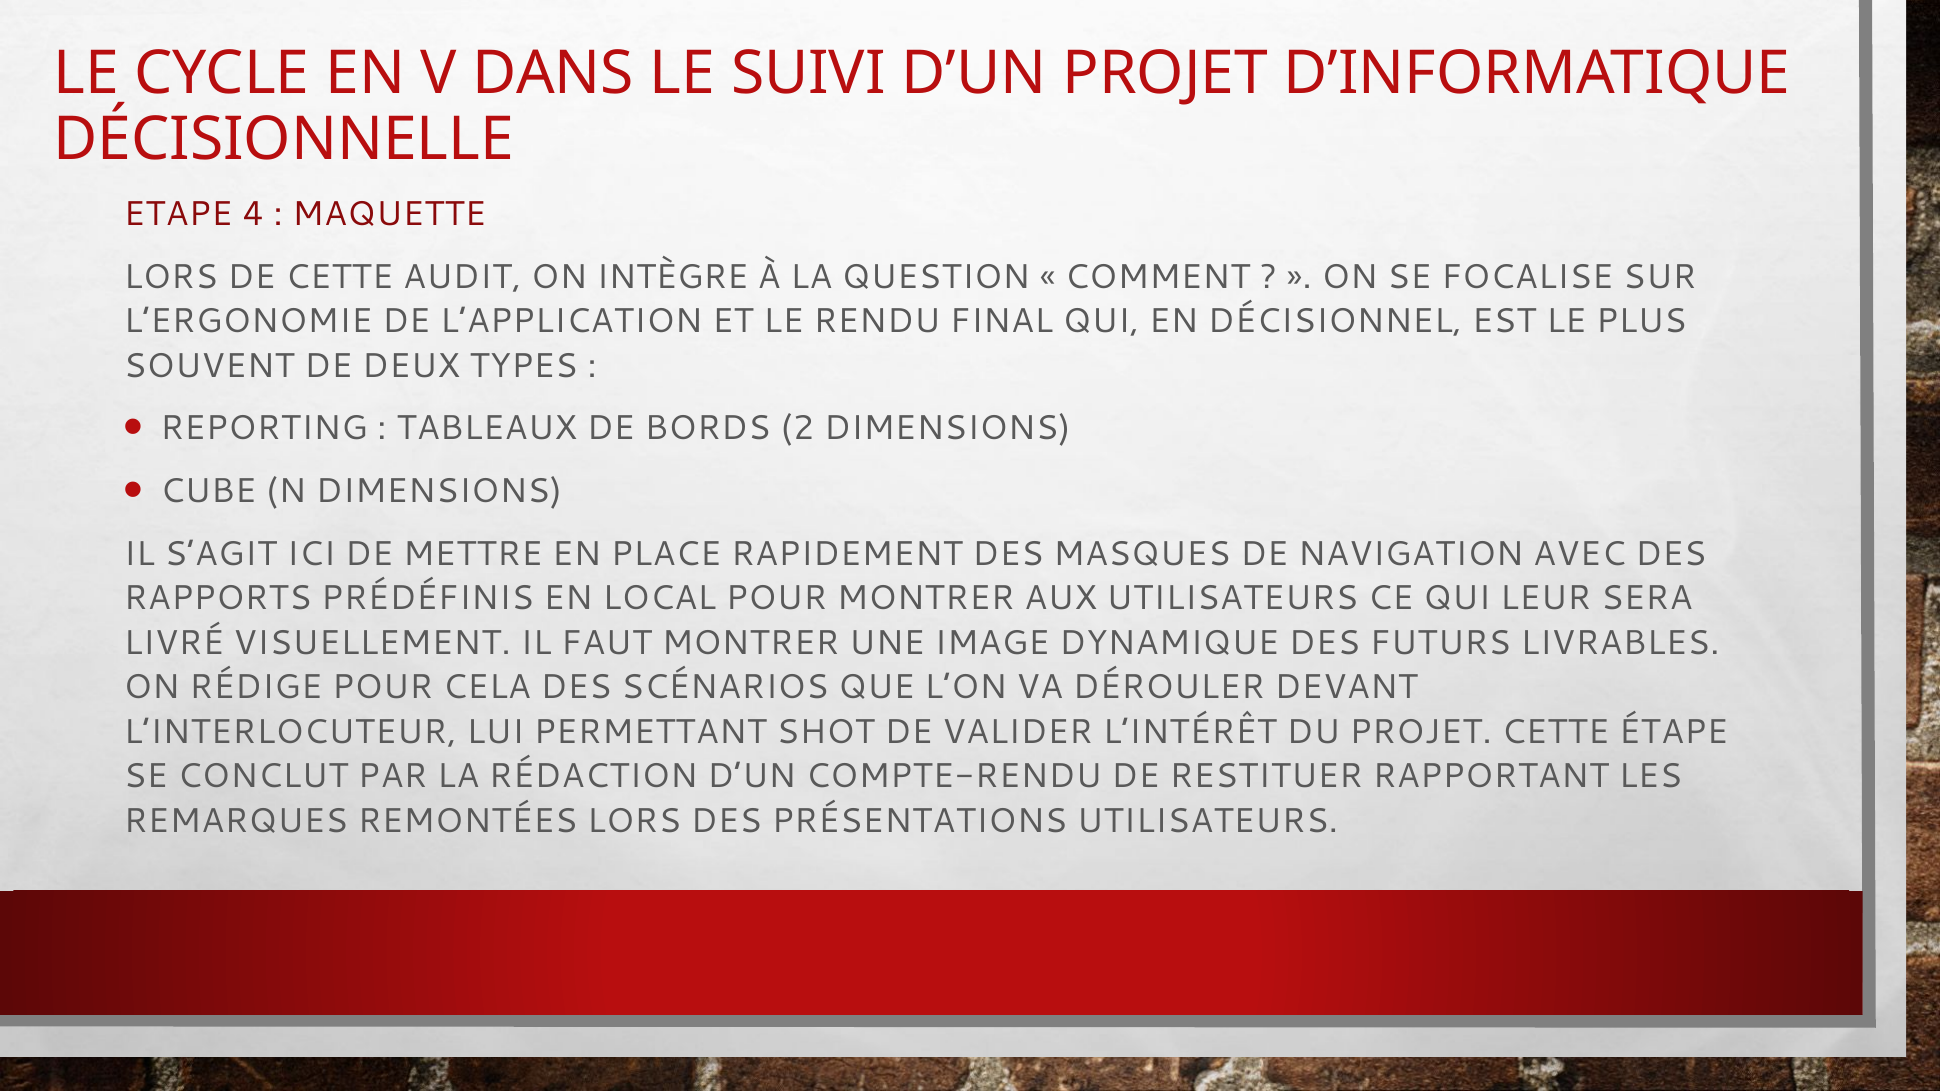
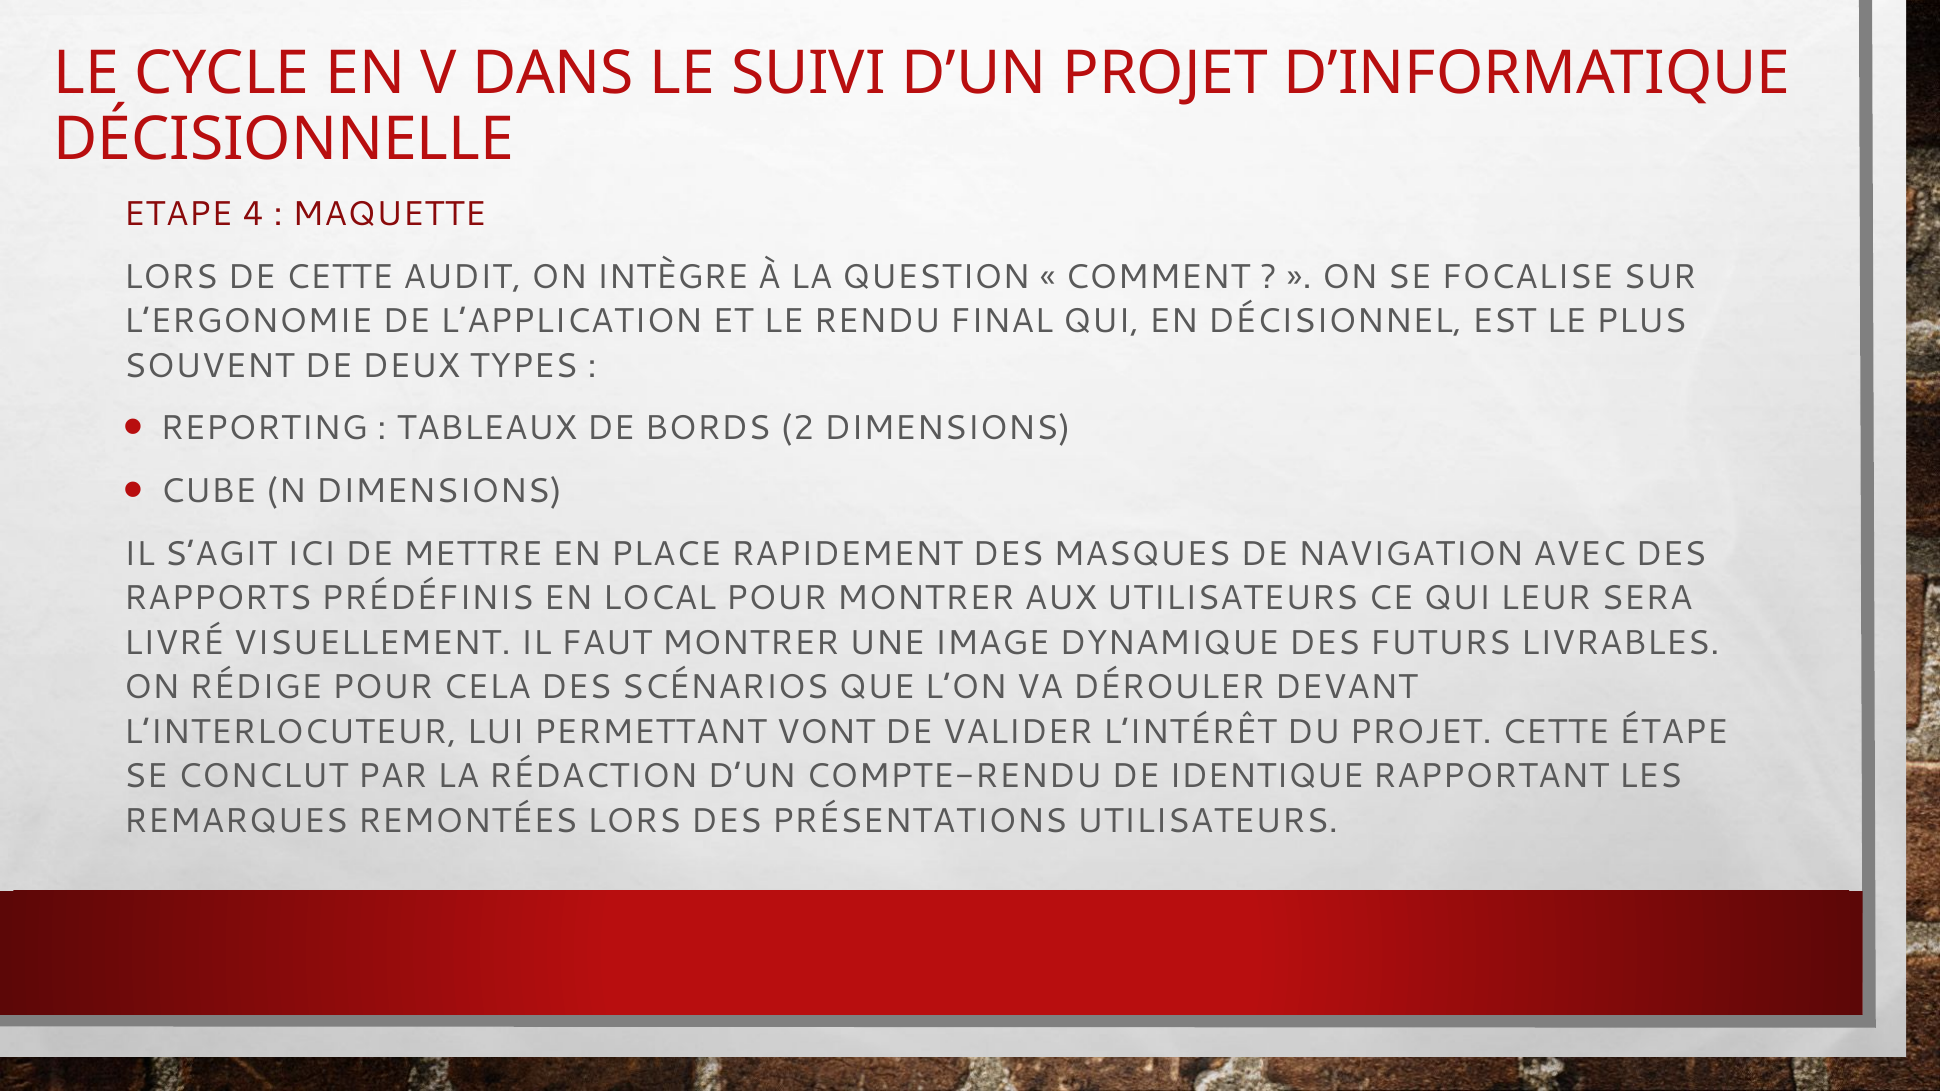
SHOT: SHOT -> VONT (826, 732)
RESTITUER: RESTITUER -> IDENTIQUE (1266, 777)
